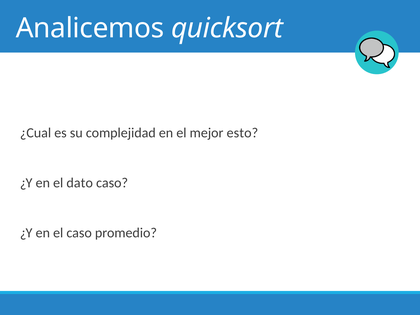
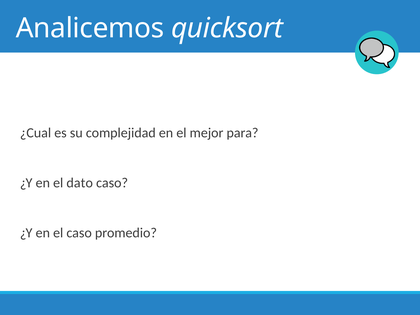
esto: esto -> para (243, 133)
